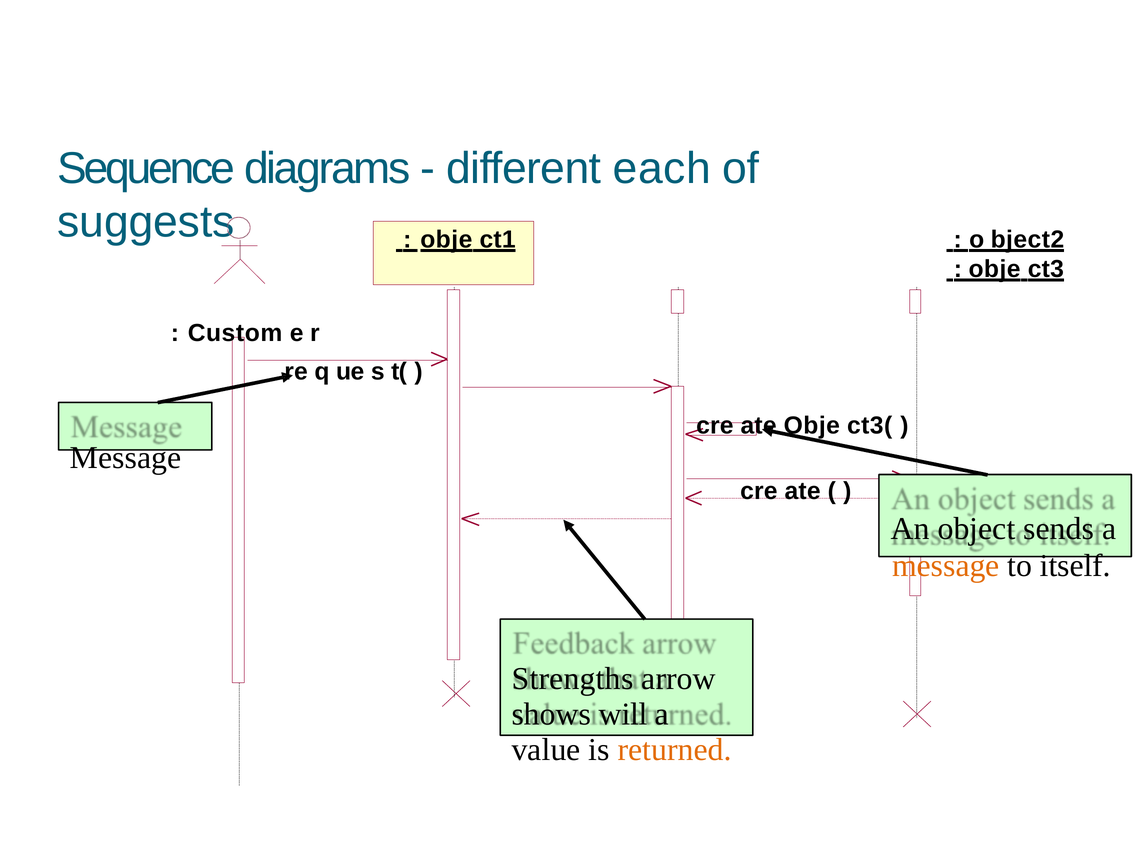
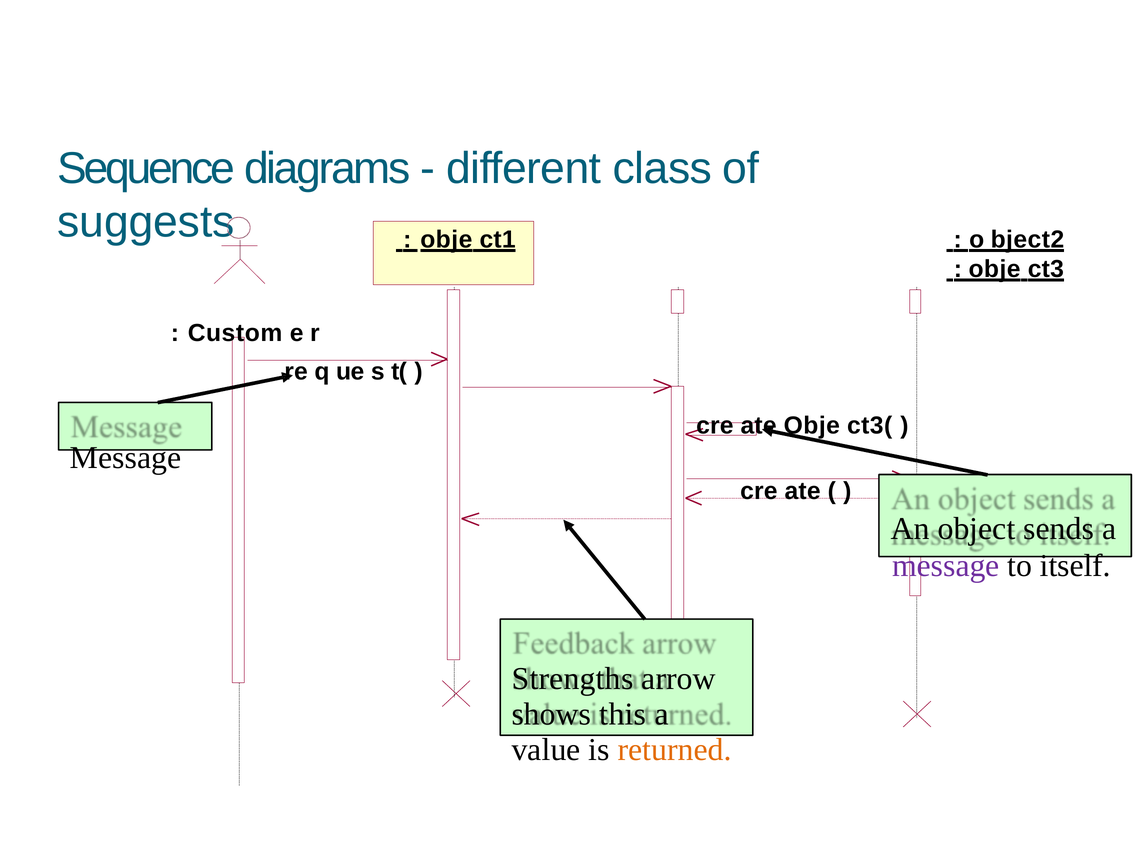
each: each -> class (662, 169)
message colour: orange -> purple (946, 566)
will: will -> this (623, 714)
